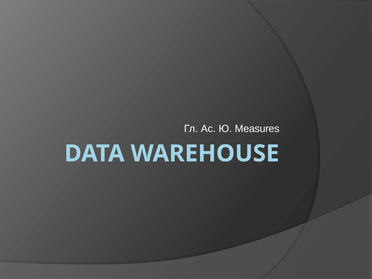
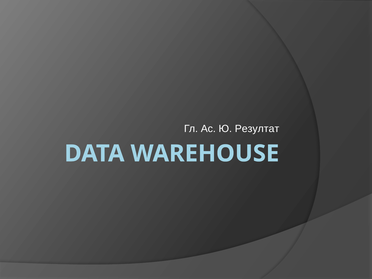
Measures: Measures -> Резултат (257, 129)
